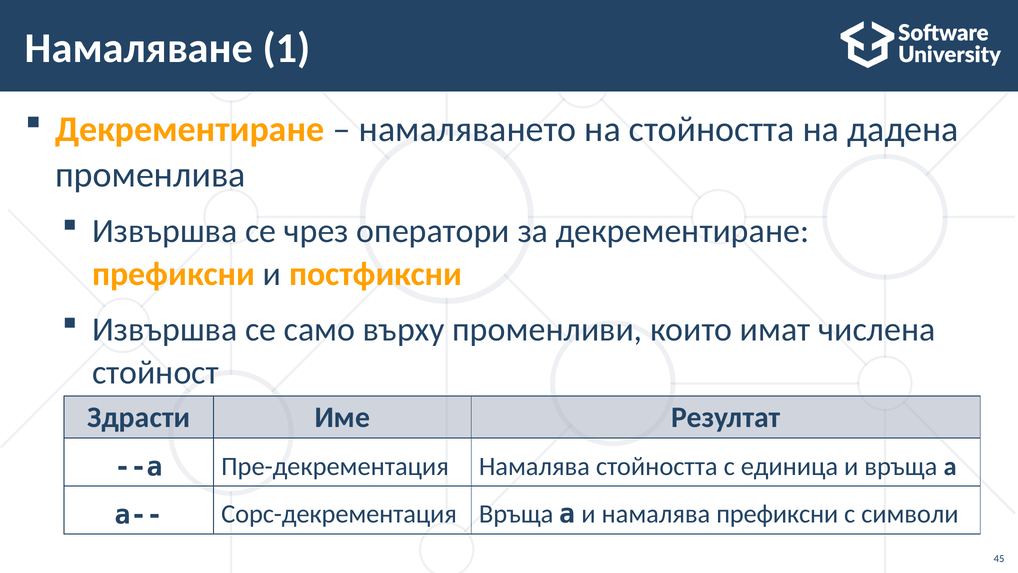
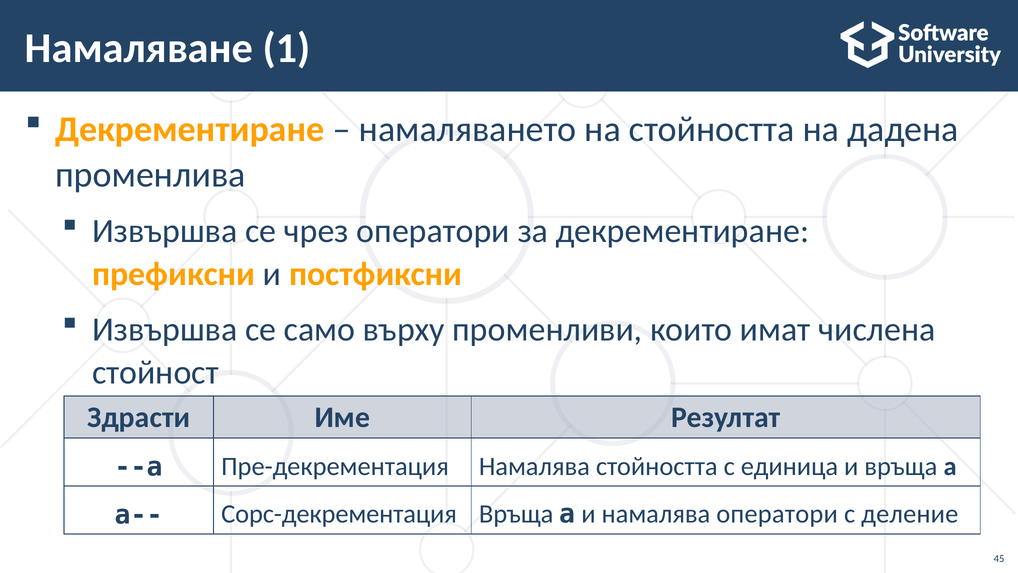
намалява префиксни: префиксни -> оператори (777, 514)
символи: символи -> деление (910, 514)
